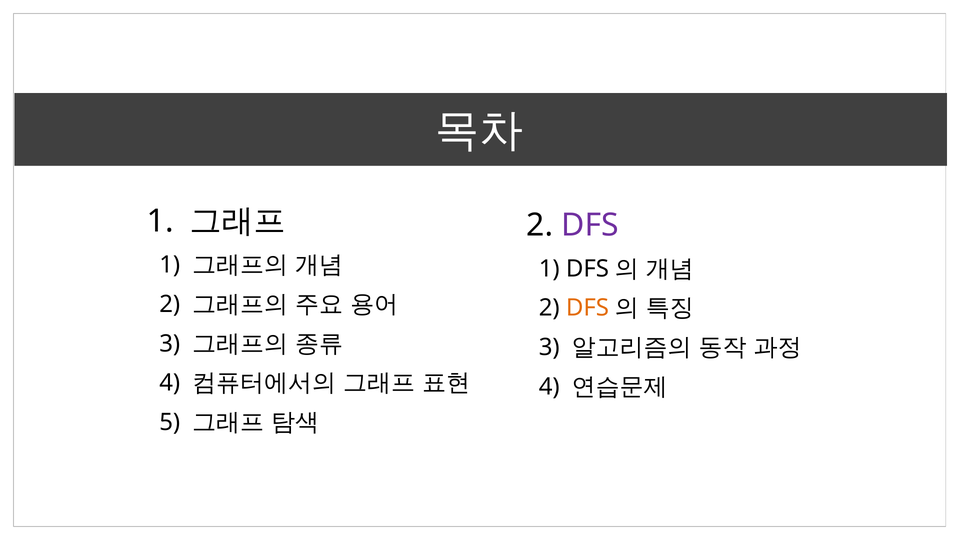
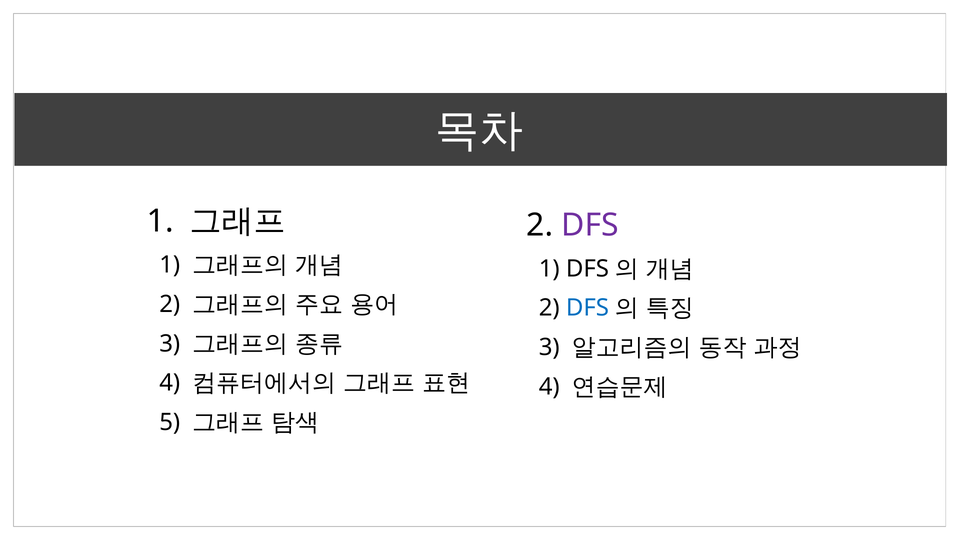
DFS colour: orange -> blue (587, 308)
